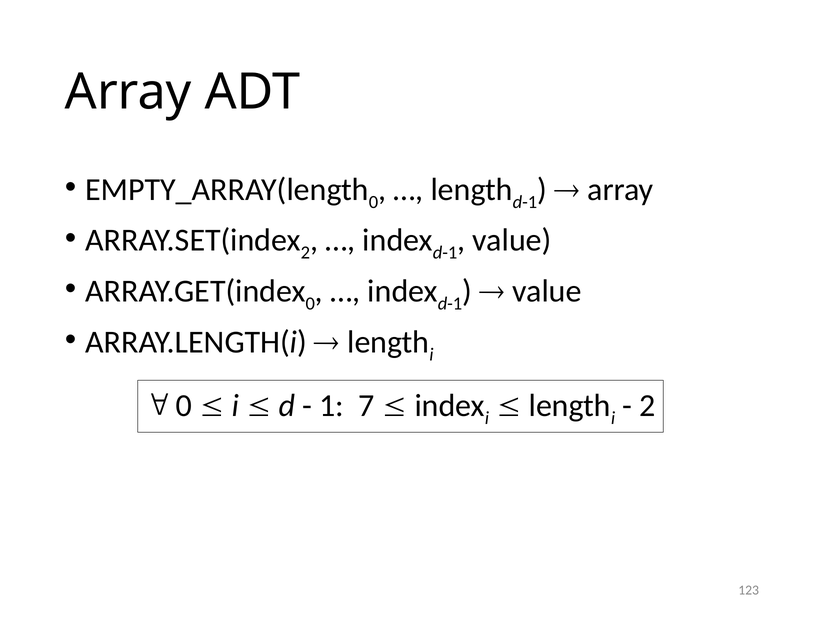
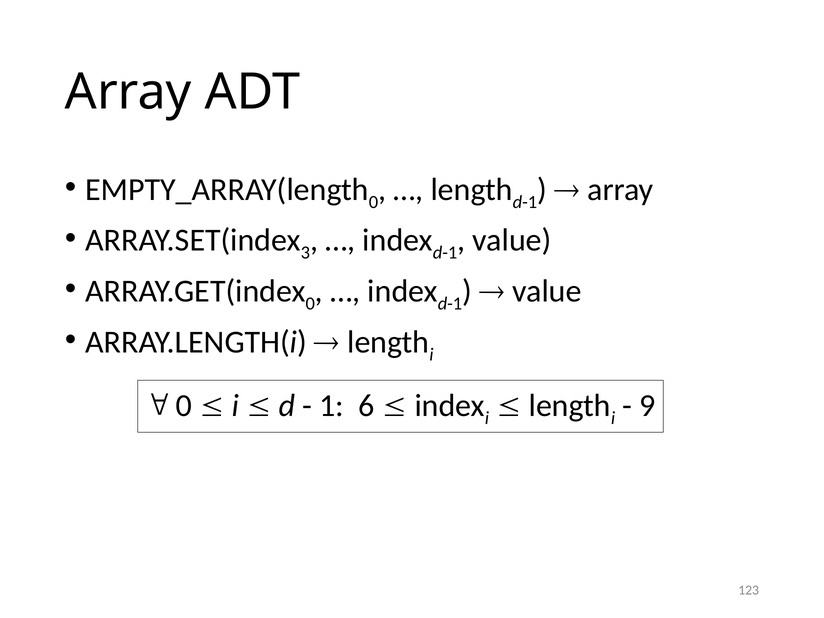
2: 2 -> 3 (305, 253)
7: 7 -> 6 (367, 406)
2: 2 -> 9 (647, 406)
